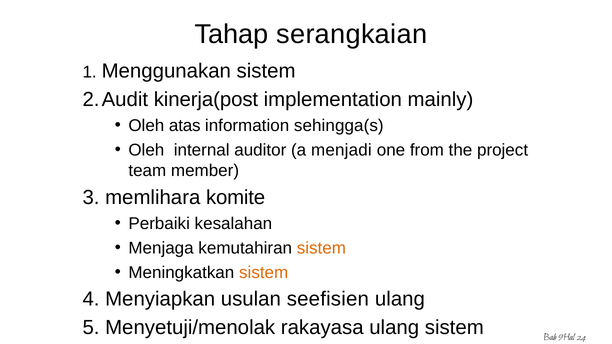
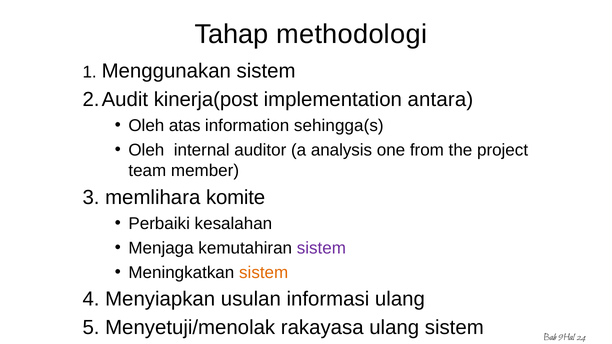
serangkaian: serangkaian -> methodologi (352, 34)
mainly: mainly -> antara (440, 100)
menjadi: menjadi -> analysis (341, 150)
sistem colour: orange -> purple (321, 248)
seefisien: seefisien -> informasi (328, 299)
